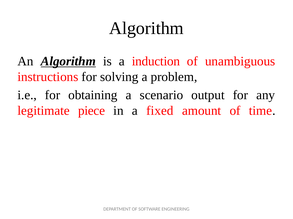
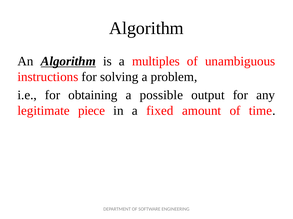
induction: induction -> multiples (156, 61)
scenario: scenario -> possible (161, 95)
